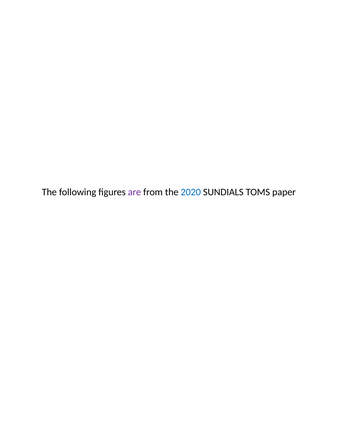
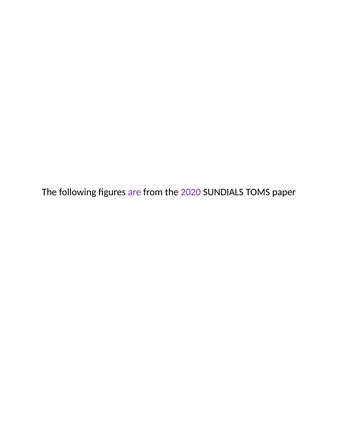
2020 colour: blue -> purple (191, 192)
